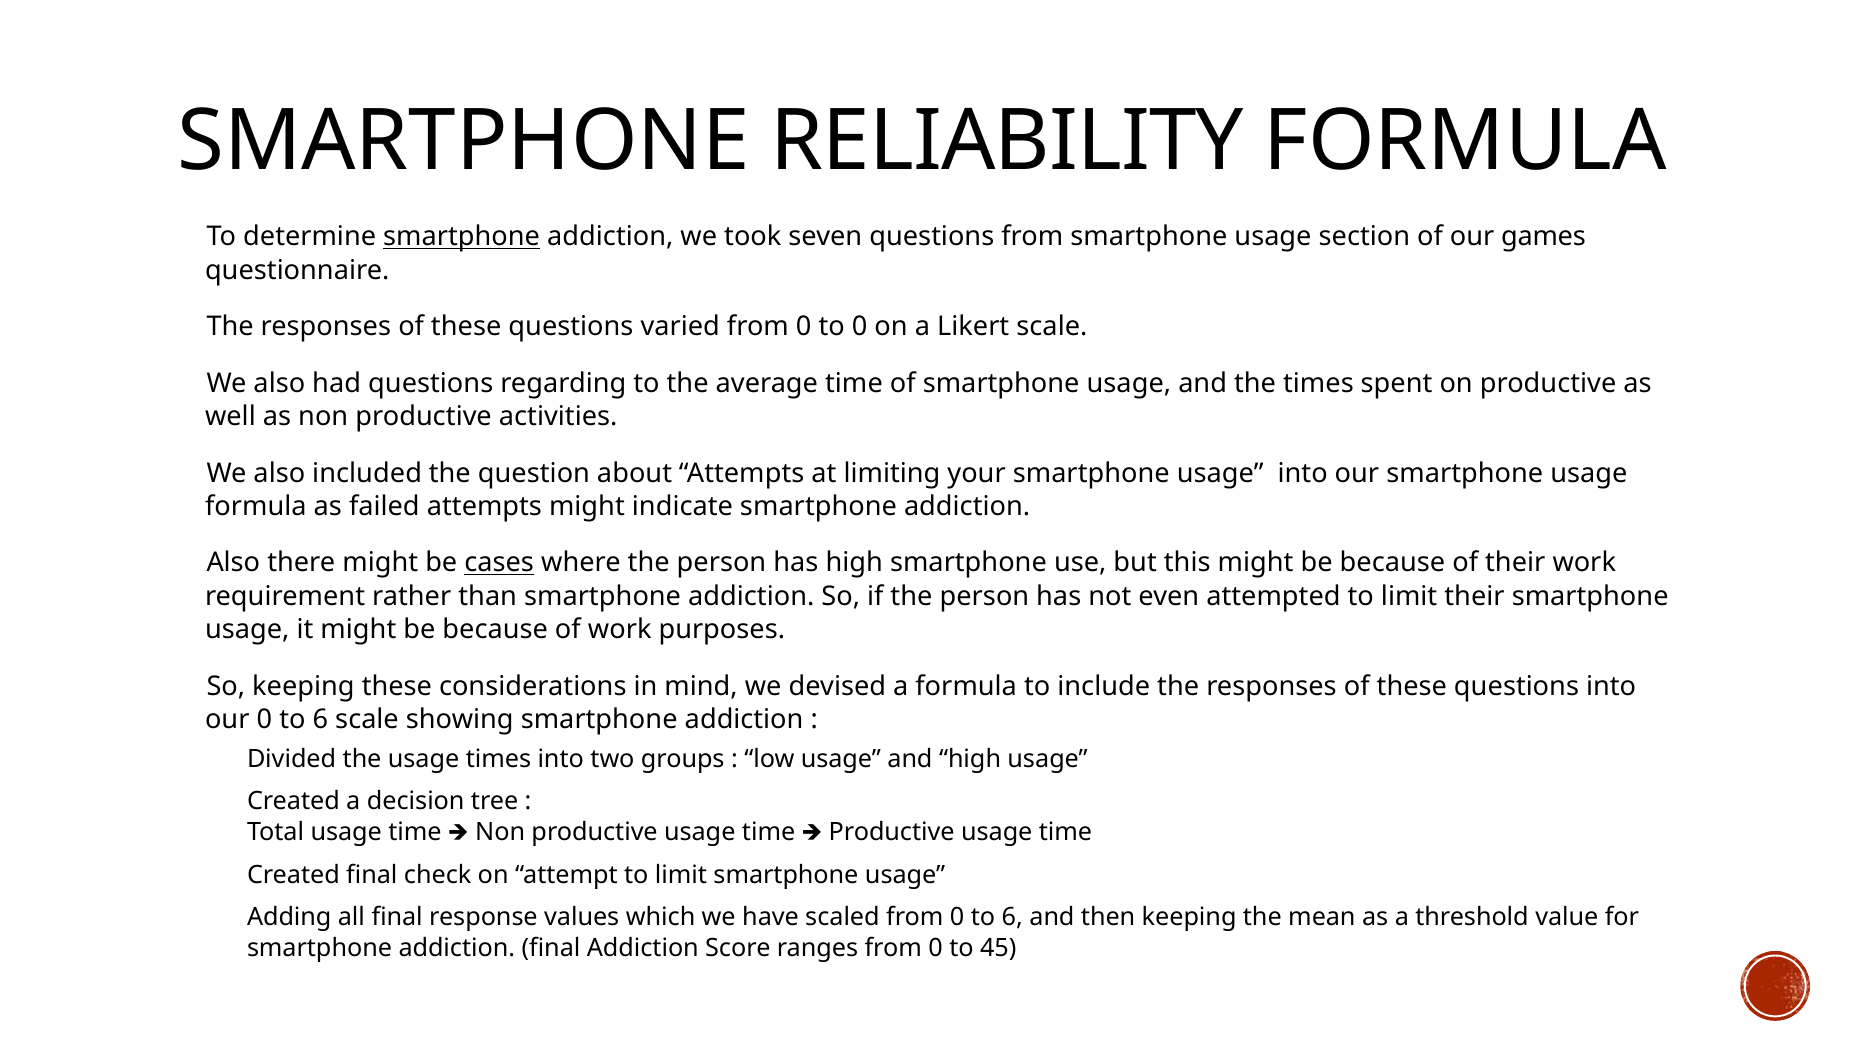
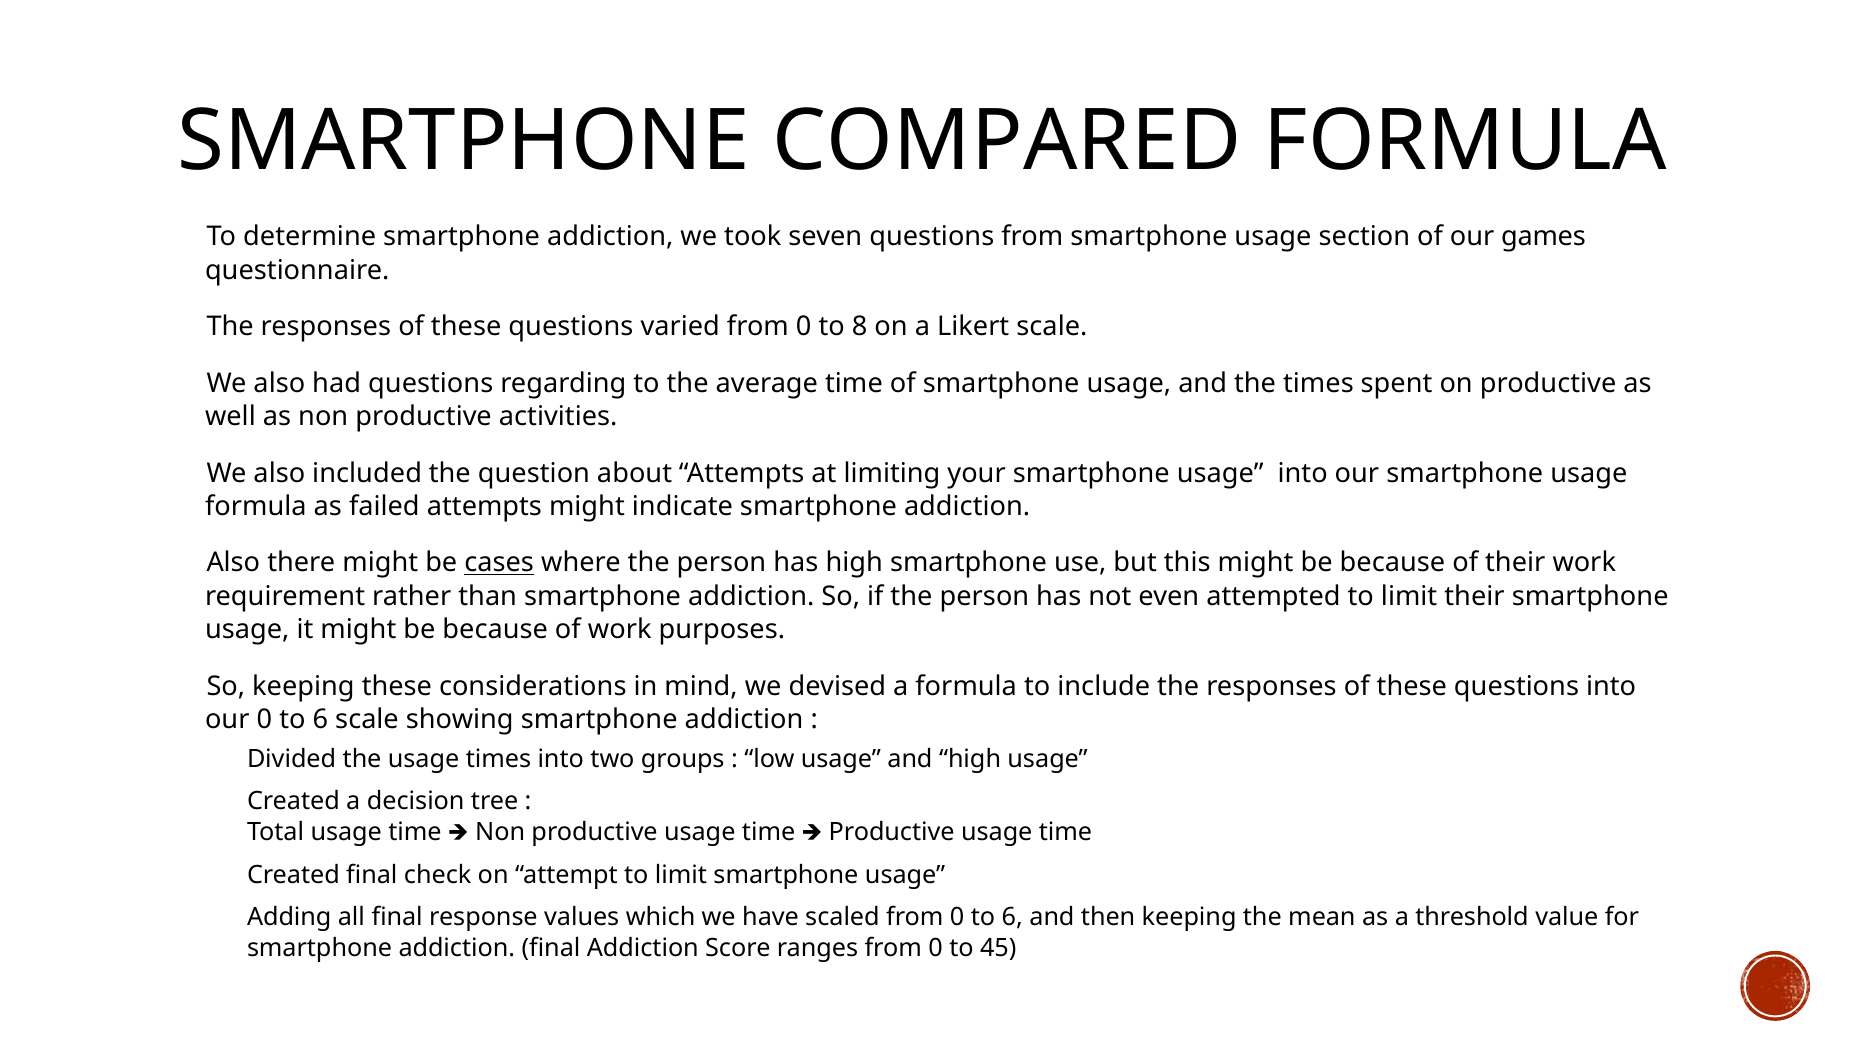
RELIABILITY: RELIABILITY -> COMPARED (1007, 142)
smartphone underline: present -> none (462, 237)
to 0: 0 -> 8 (860, 327)
